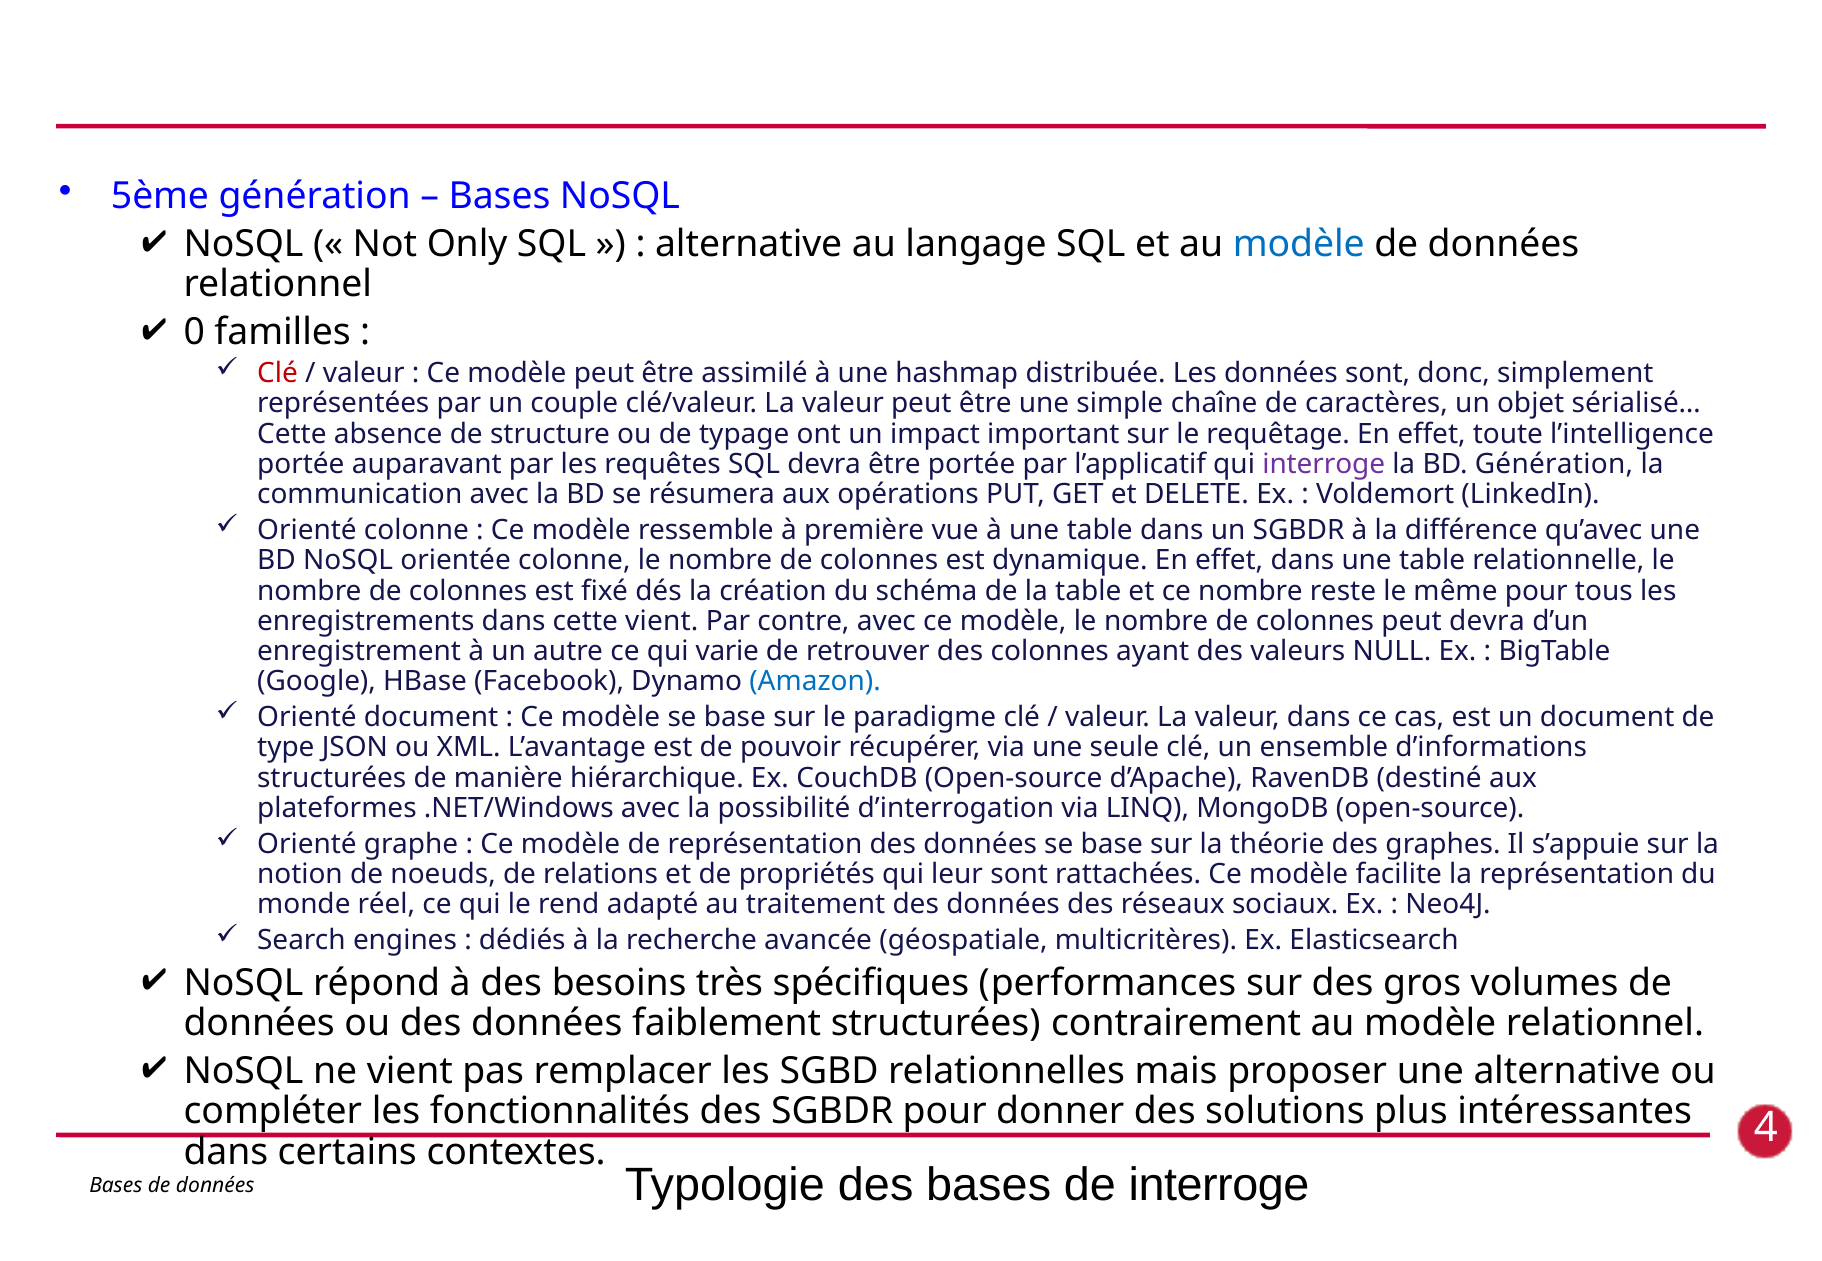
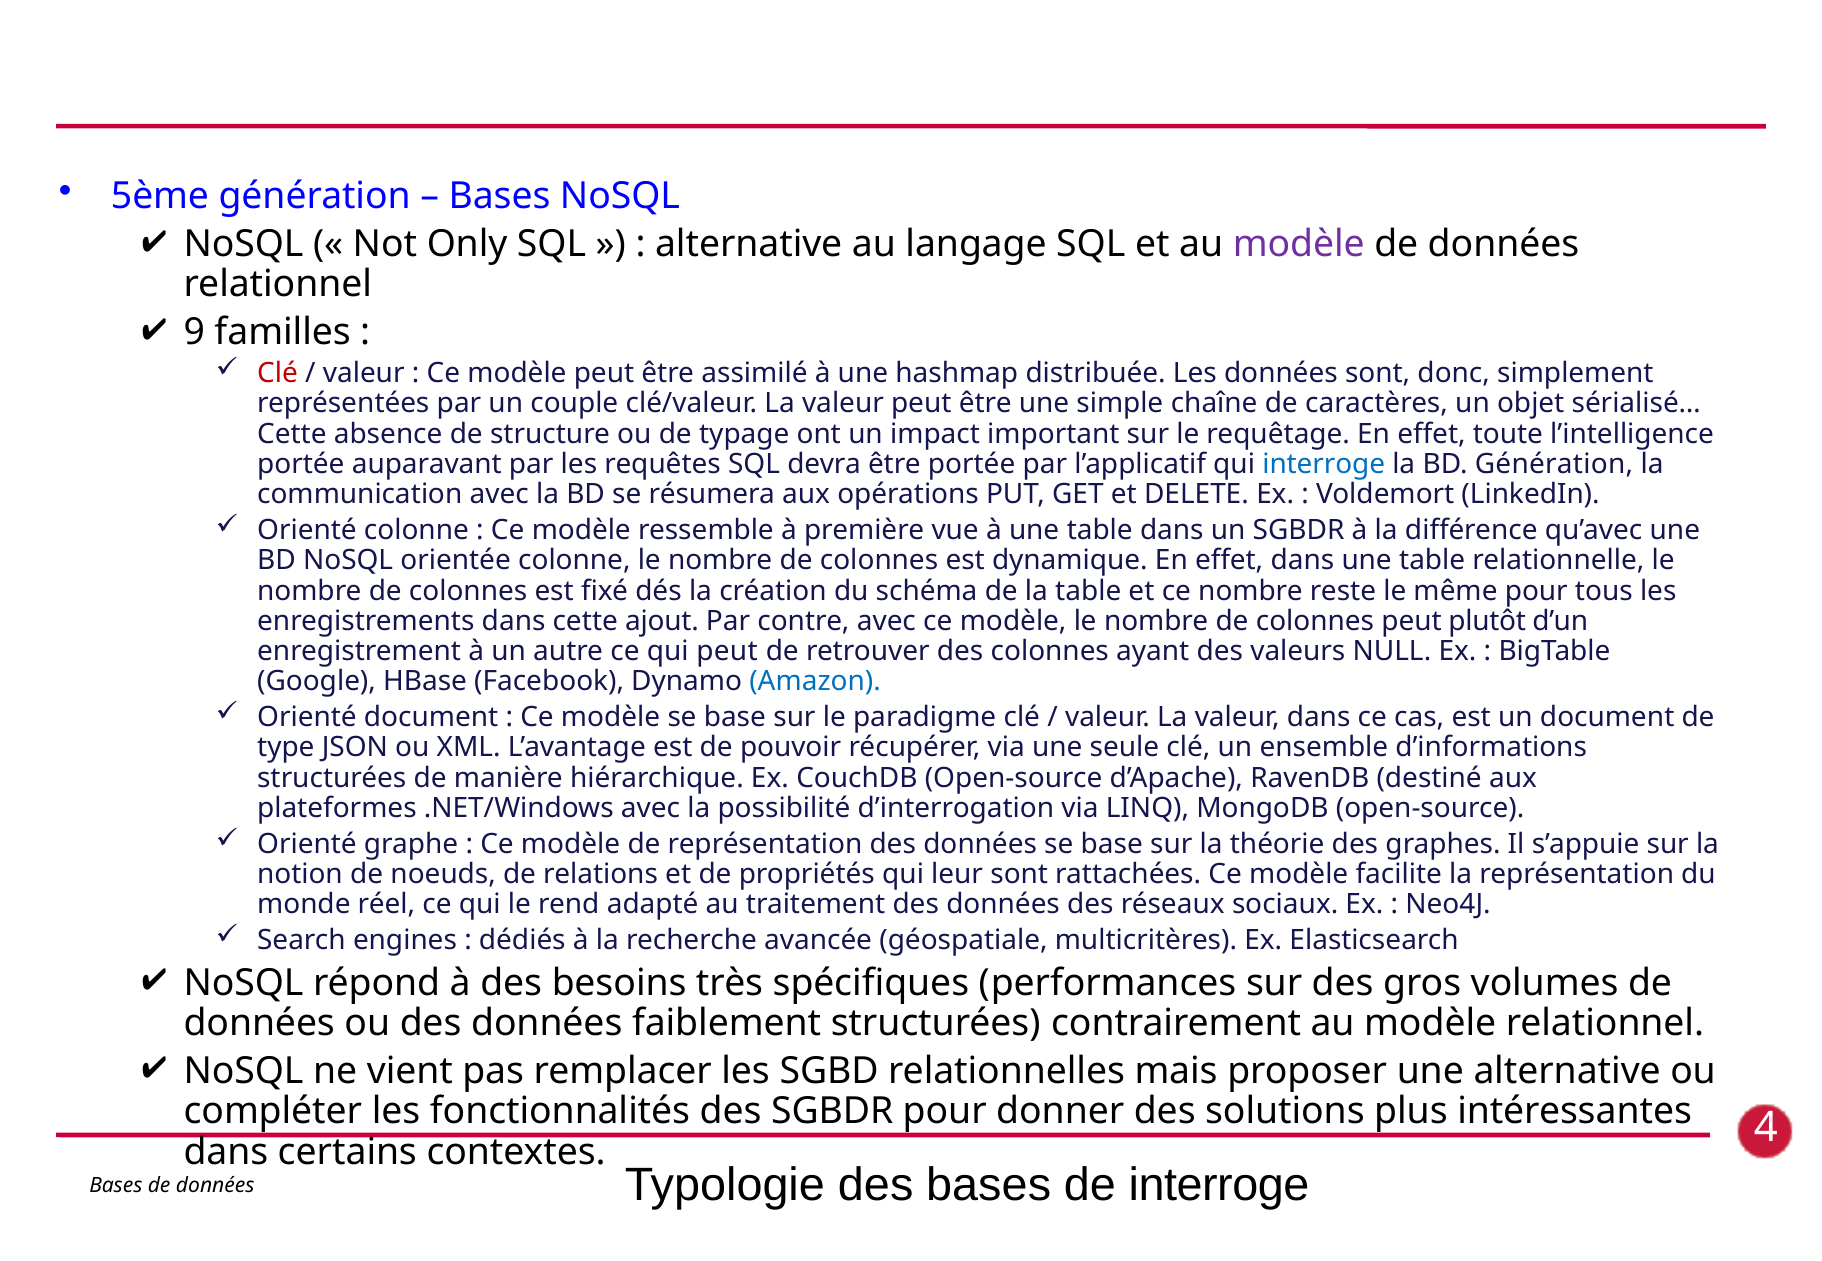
modèle colour: blue -> purple (1299, 244)
0: 0 -> 9 (194, 333)
interroge colour: purple -> blue (1324, 464)
cette vient: vient -> ajout (662, 621)
peut devra: devra -> plutôt (1487, 621)
qui varie: varie -> peut (727, 652)
